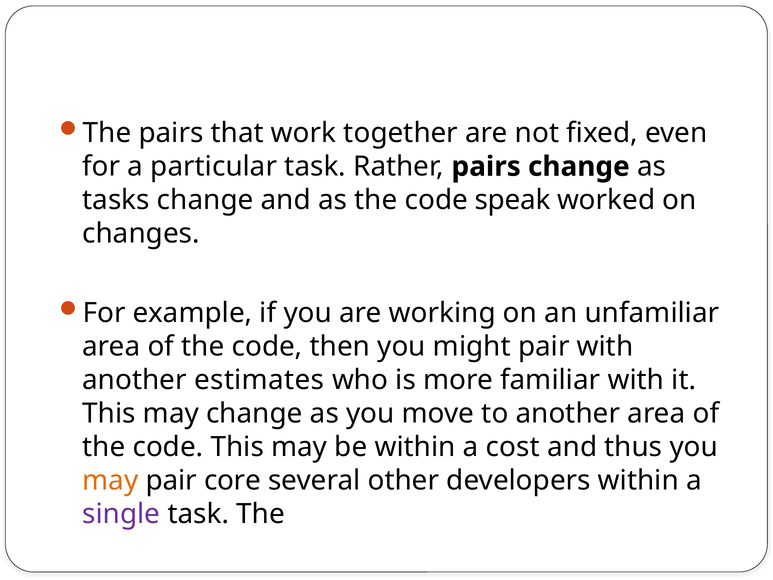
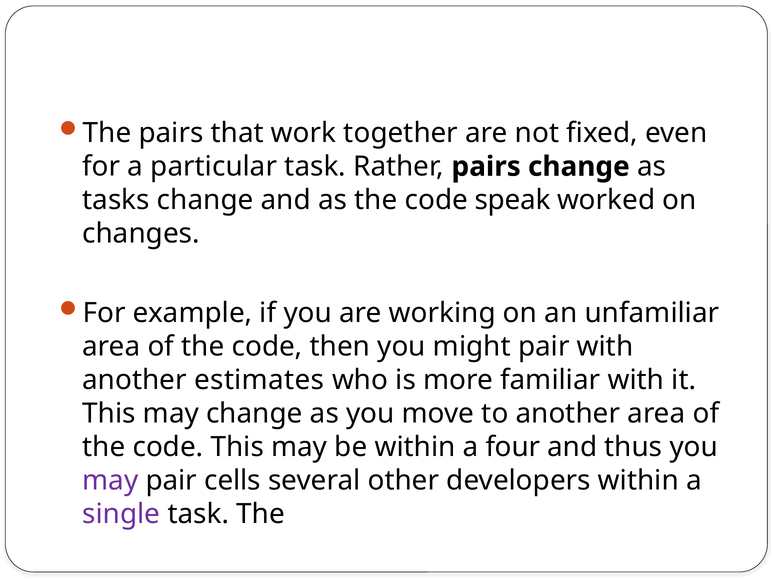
cost: cost -> four (513, 447)
may colour: orange -> purple (110, 480)
core: core -> cells (233, 480)
